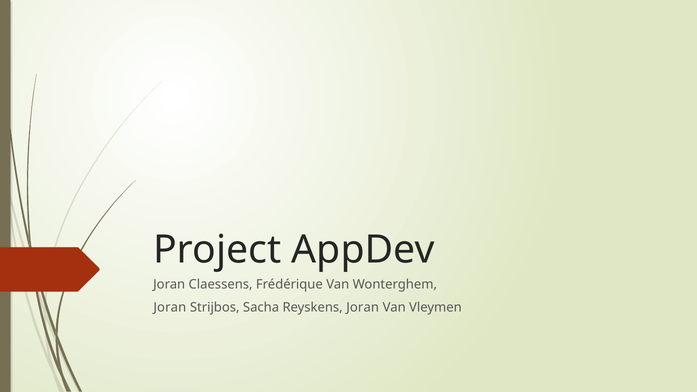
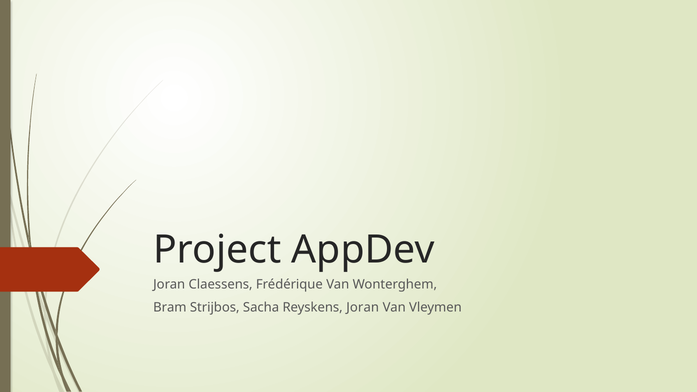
Joran: Joran -> Bram (170, 307)
